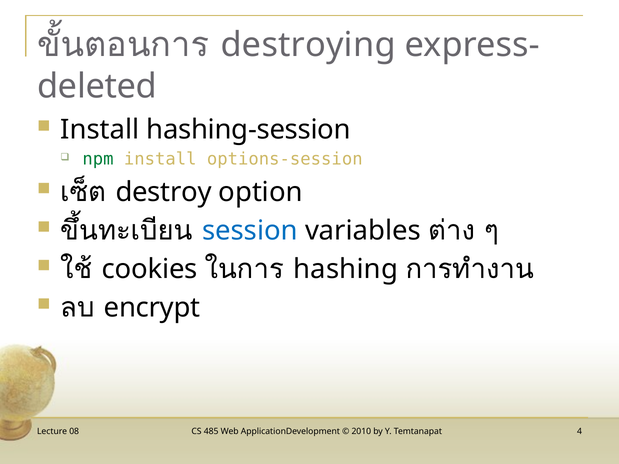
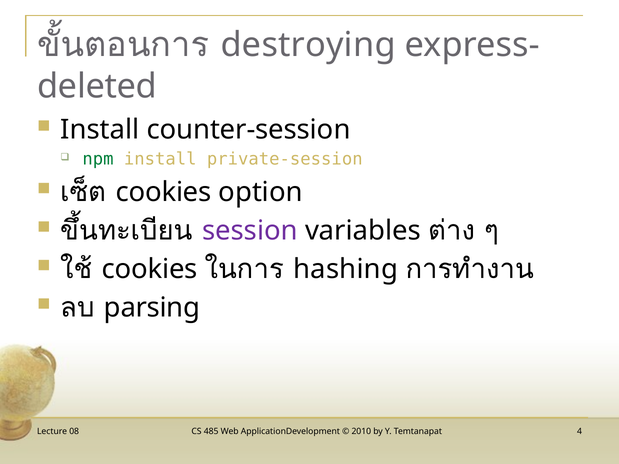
hashing-session: hashing-session -> counter-session (249, 130)
options-session: options-session -> private-session (285, 159)
destroy: destroy -> cookies (164, 192)
session colour: blue -> purple (250, 231)
encrypt: encrypt -> parsing (152, 308)
